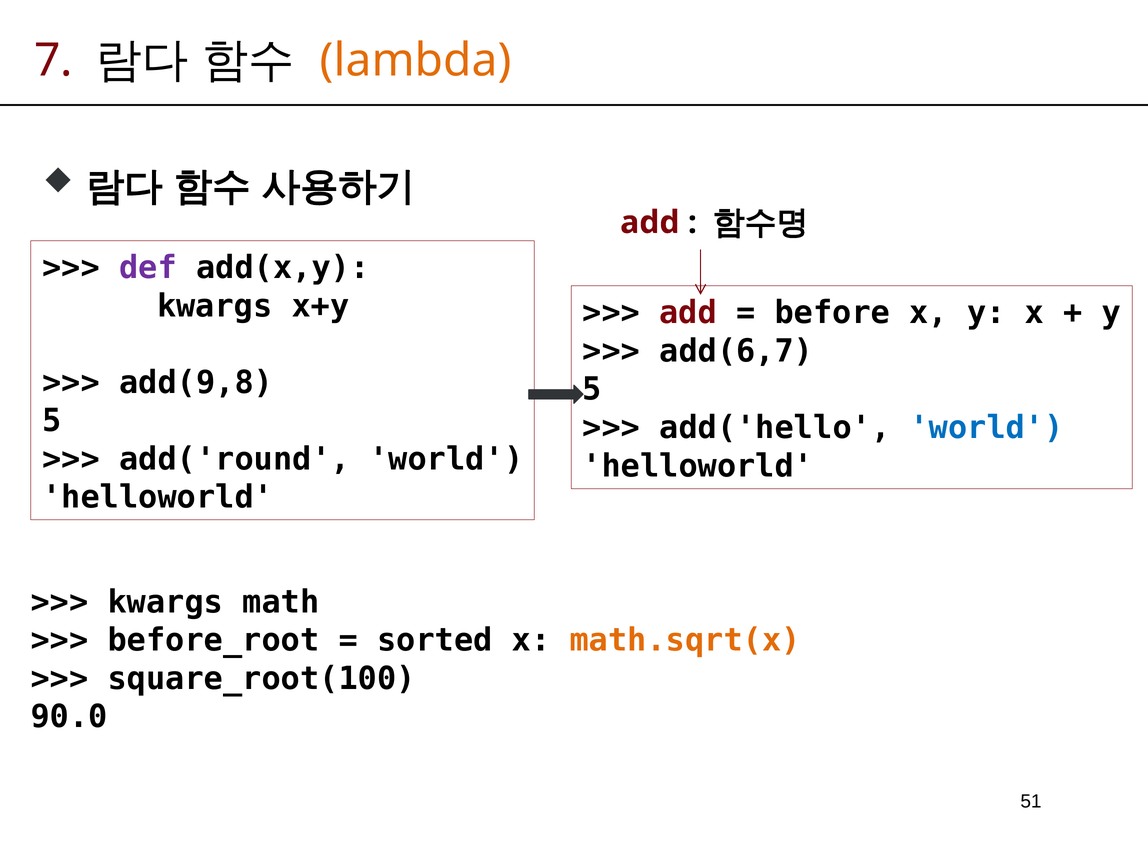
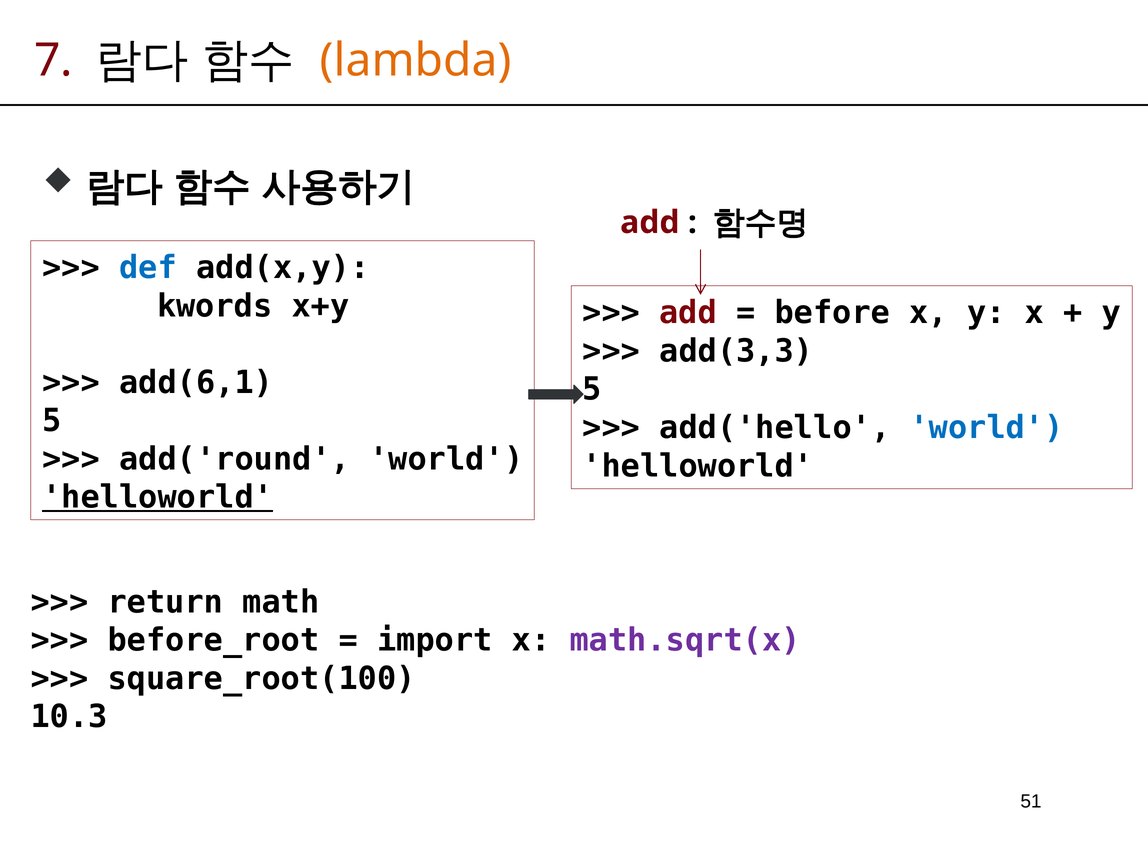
def colour: purple -> blue (148, 268)
kwargs: kwargs -> kwords (215, 306)
add(6,7: add(6,7 -> add(3,3 (736, 351)
add(9,8: add(9,8 -> add(6,1 (196, 383)
helloworld underline: none -> present (158, 497)
kwargs: kwargs -> return (165, 602)
sorted: sorted -> import (435, 640)
math.sqrt(x colour: orange -> purple (685, 640)
90.0: 90.0 -> 10.3 (69, 717)
